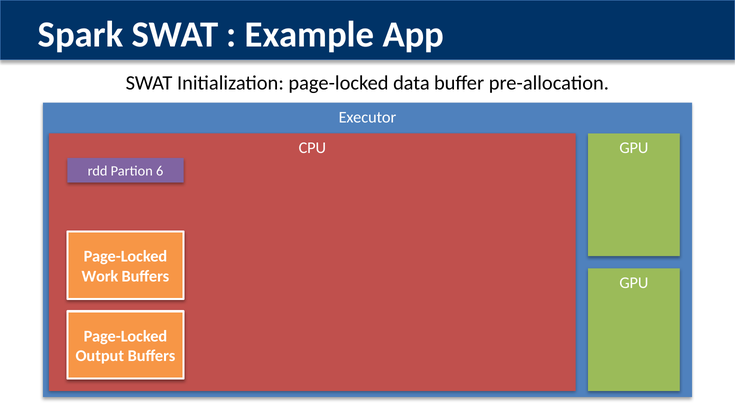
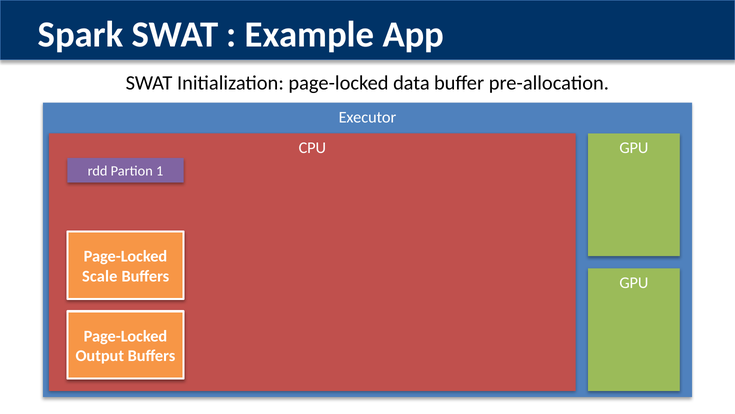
6: 6 -> 1 (160, 171)
Work: Work -> Scale (100, 276)
